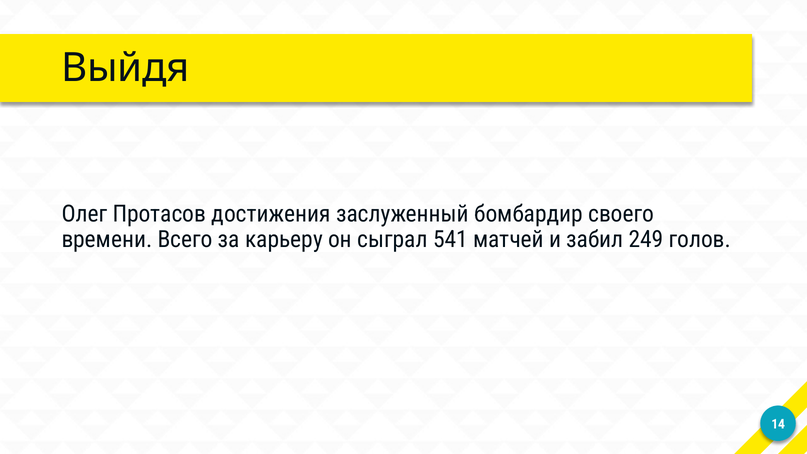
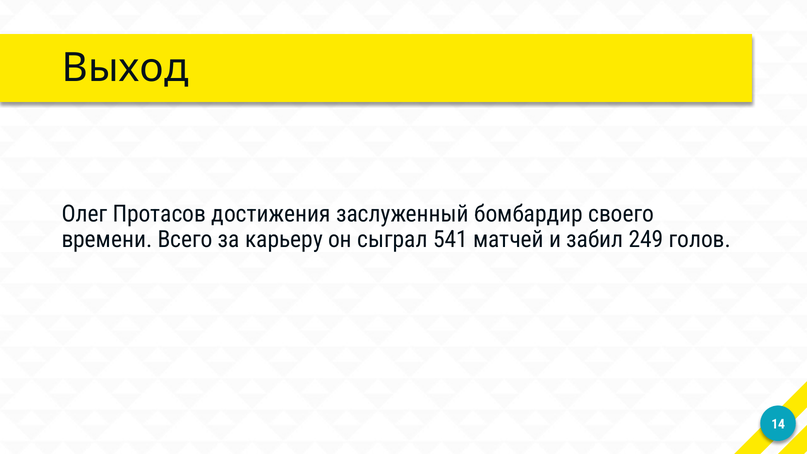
Выйдя: Выйдя -> Выход (125, 68)
